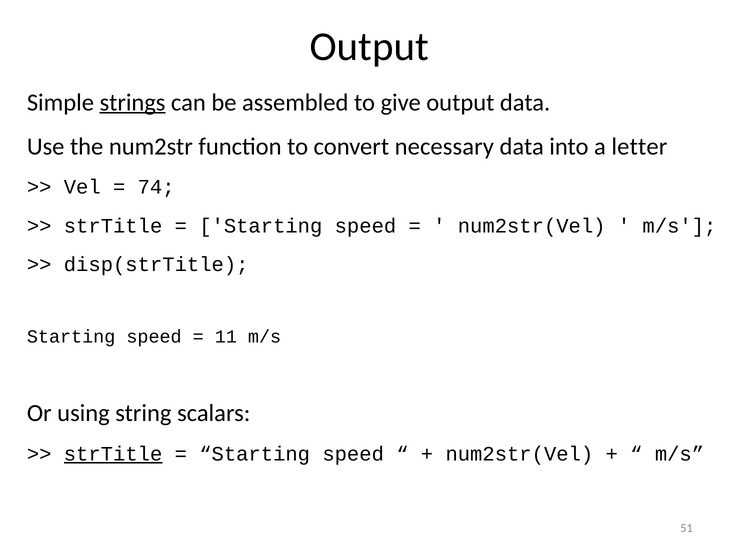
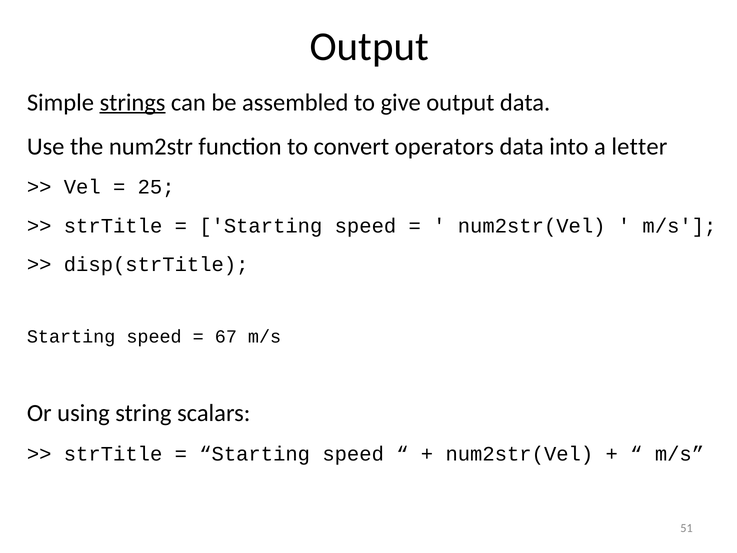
necessary: necessary -> operators (444, 146)
74: 74 -> 25 (156, 187)
11: 11 -> 67 (226, 337)
strTitle underline: present -> none (113, 454)
